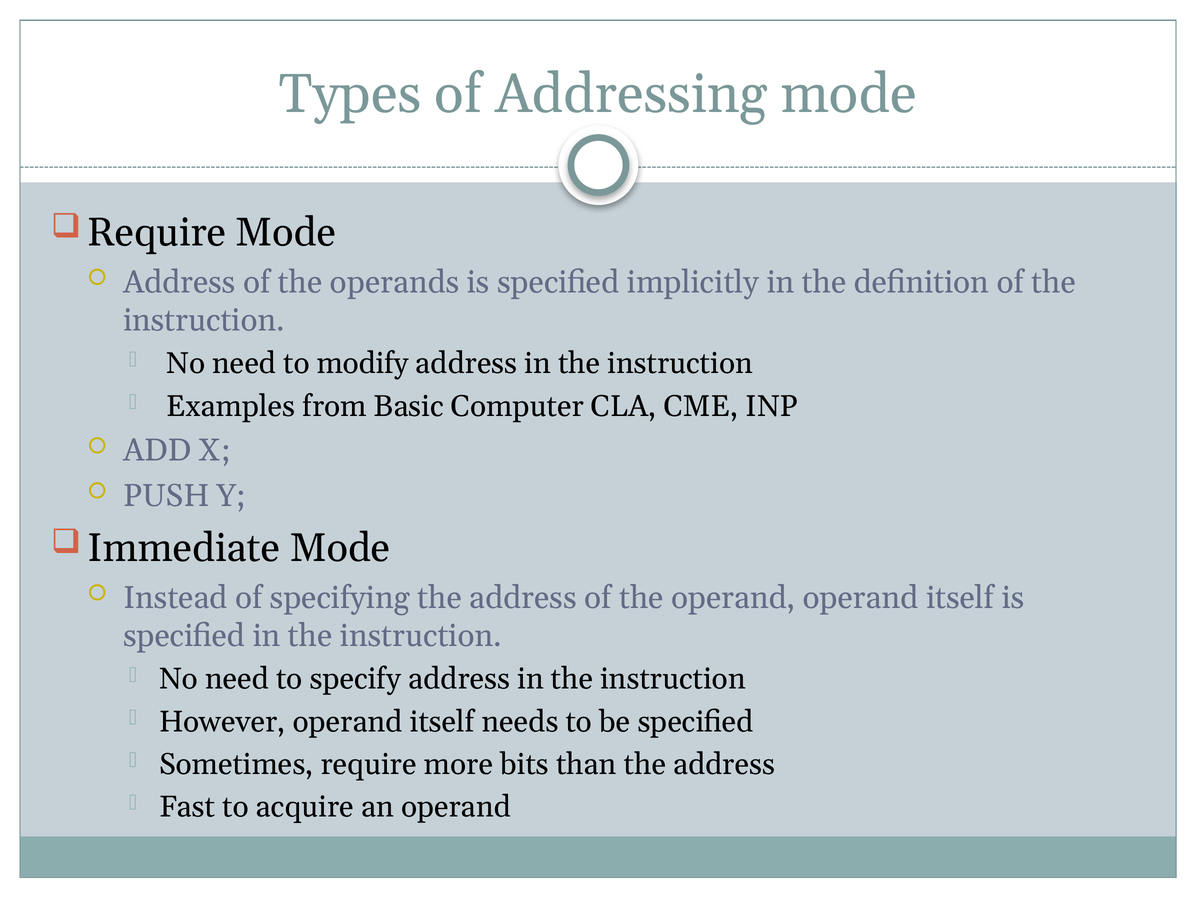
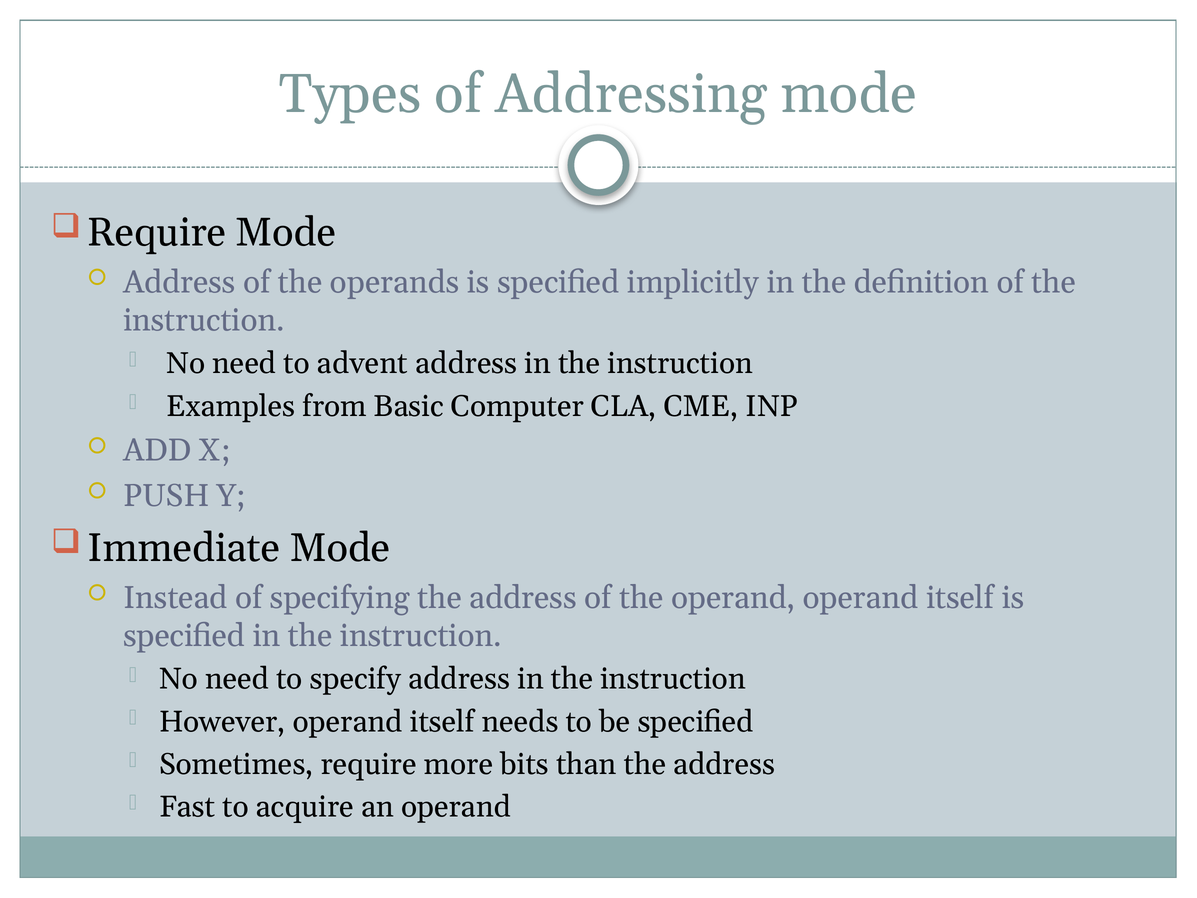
modify: modify -> advent (362, 363)
